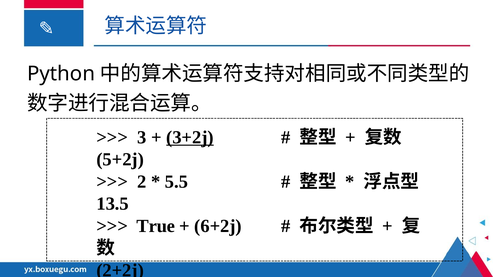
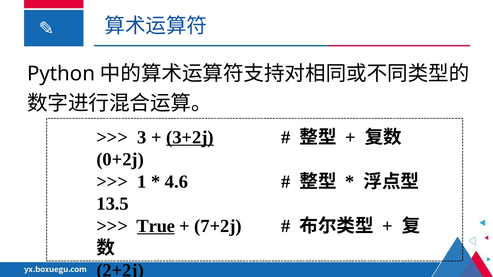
5+2j: 5+2j -> 0+2j (120, 160)
2: 2 -> 1 (142, 182)
5.5: 5.5 -> 4.6 (177, 182)
True underline: none -> present (156, 226)
6+2j: 6+2j -> 7+2j (218, 226)
